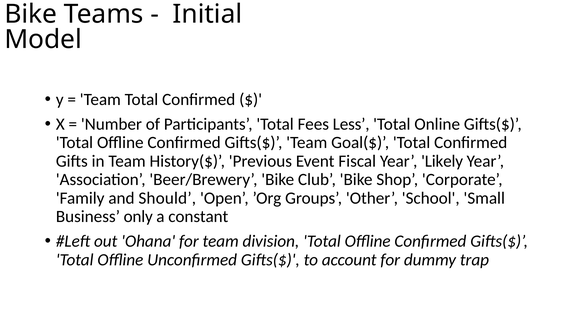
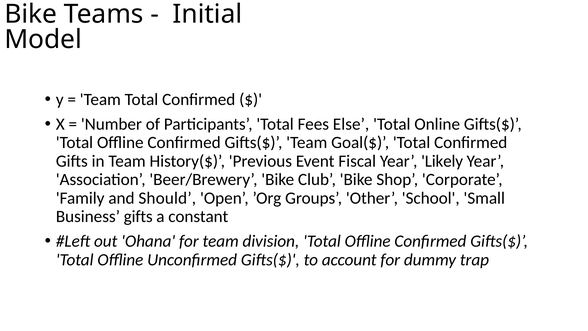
Less: Less -> Else (351, 124)
Business only: only -> gifts (138, 216)
